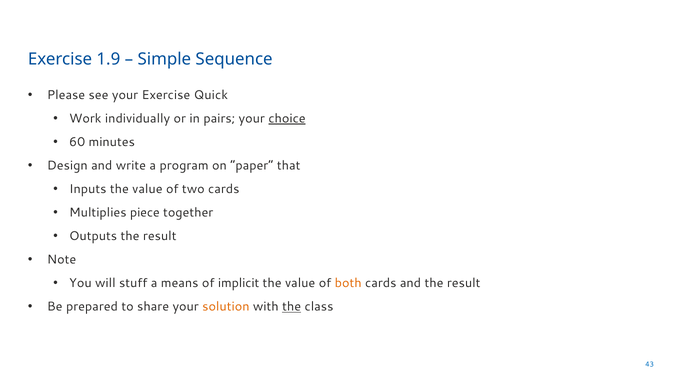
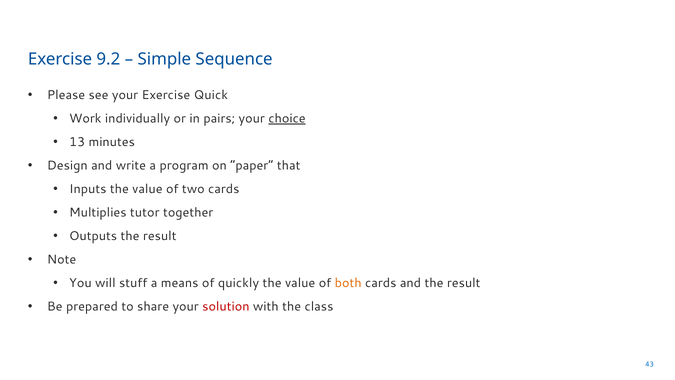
1.9: 1.9 -> 9.2 (108, 59)
60: 60 -> 13 (77, 142)
piece: piece -> tutor (145, 212)
implicit: implicit -> quickly (239, 283)
solution colour: orange -> red (226, 306)
the underline: present -> none (292, 306)
